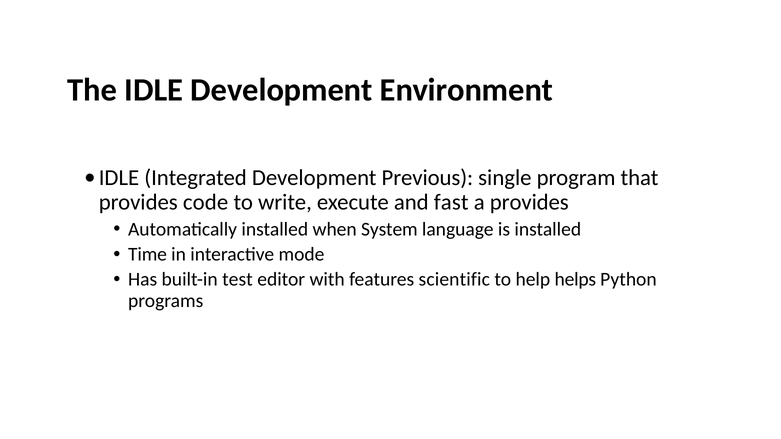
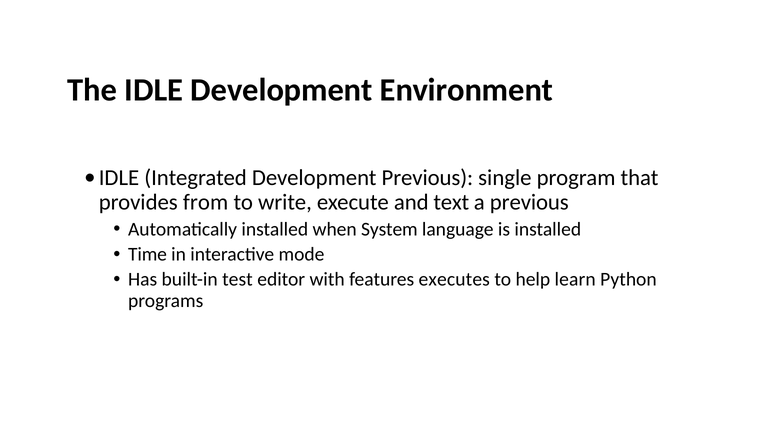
code: code -> from (206, 202)
fast: fast -> text (451, 202)
a provides: provides -> previous (529, 202)
scientific: scientific -> executes (454, 280)
helps: helps -> learn (575, 280)
